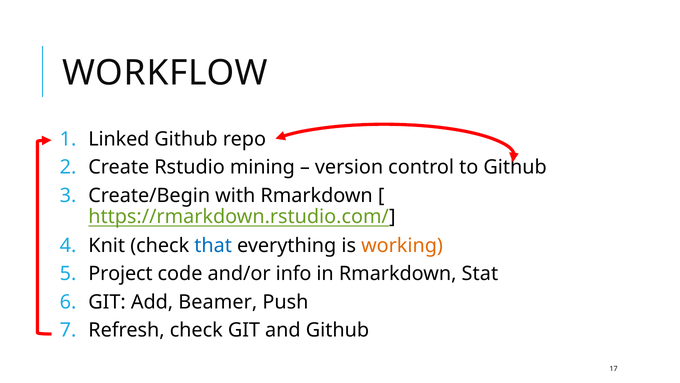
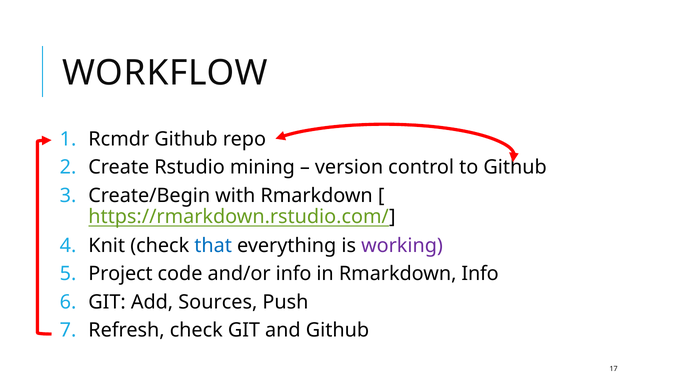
Linked: Linked -> Rcmdr (119, 139)
working colour: orange -> purple (402, 245)
Rmarkdown Stat: Stat -> Info (480, 274)
Beamer: Beamer -> Sources (218, 302)
